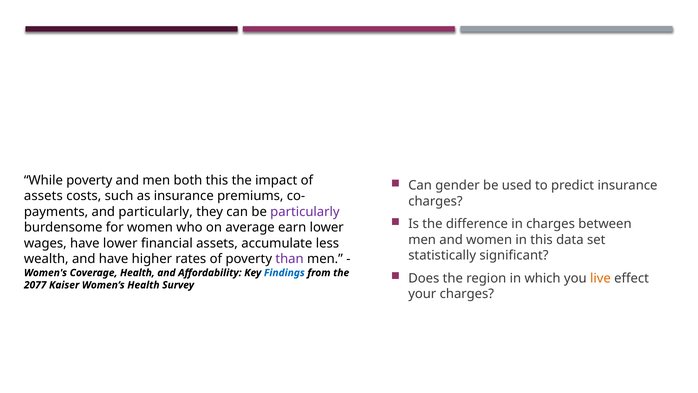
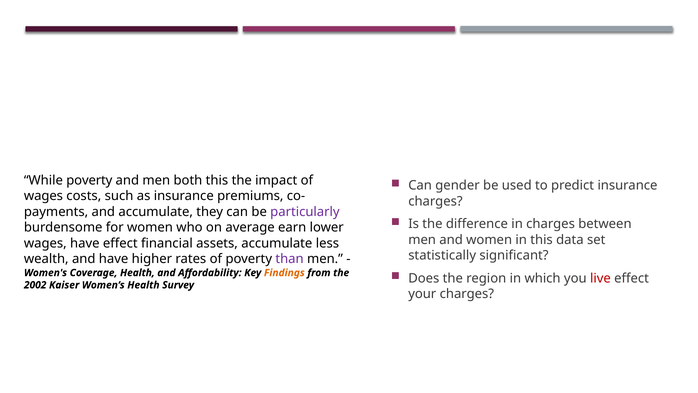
assets: assets -> wages (43, 196)
and particularly: particularly -> accumulate (156, 212)
have lower: lower -> effect (120, 243)
Findings colour: blue -> orange (284, 273)
live colour: orange -> red (600, 278)
2077: 2077 -> 2002 (35, 285)
